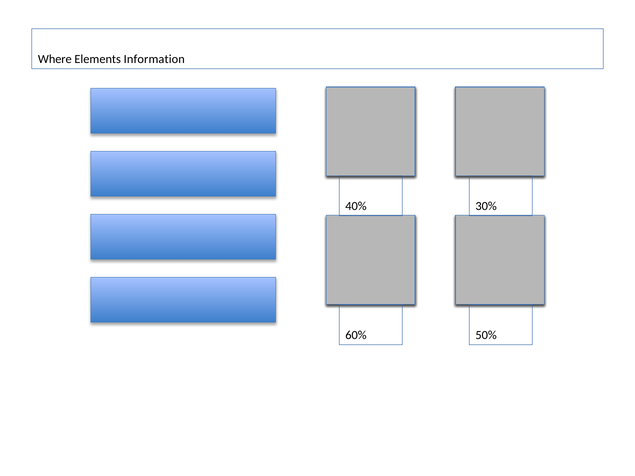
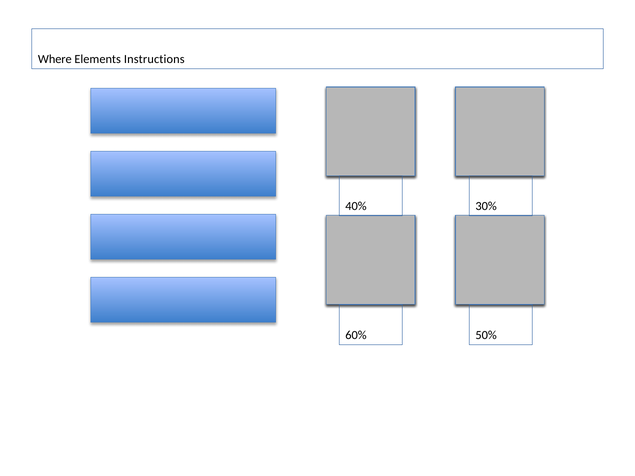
Information: Information -> Instructions (154, 59)
